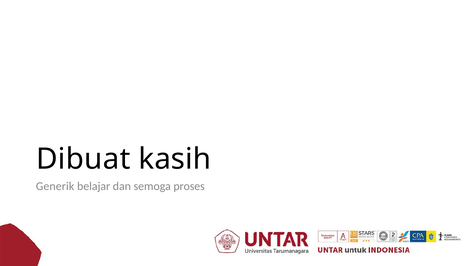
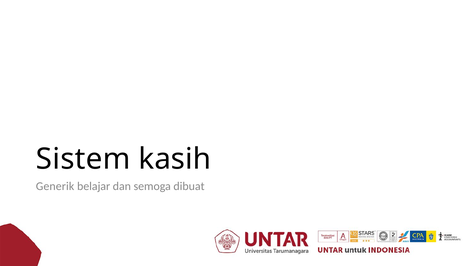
Dibuat: Dibuat -> Sistem (83, 159)
proses: proses -> dibuat (189, 186)
